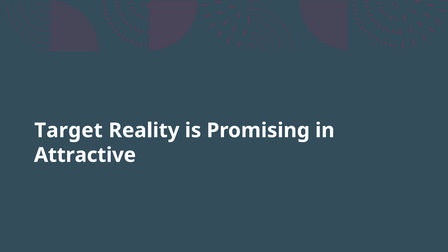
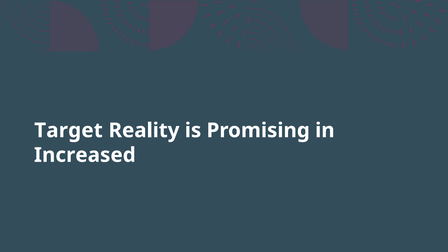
Attractive: Attractive -> Increased (85, 155)
